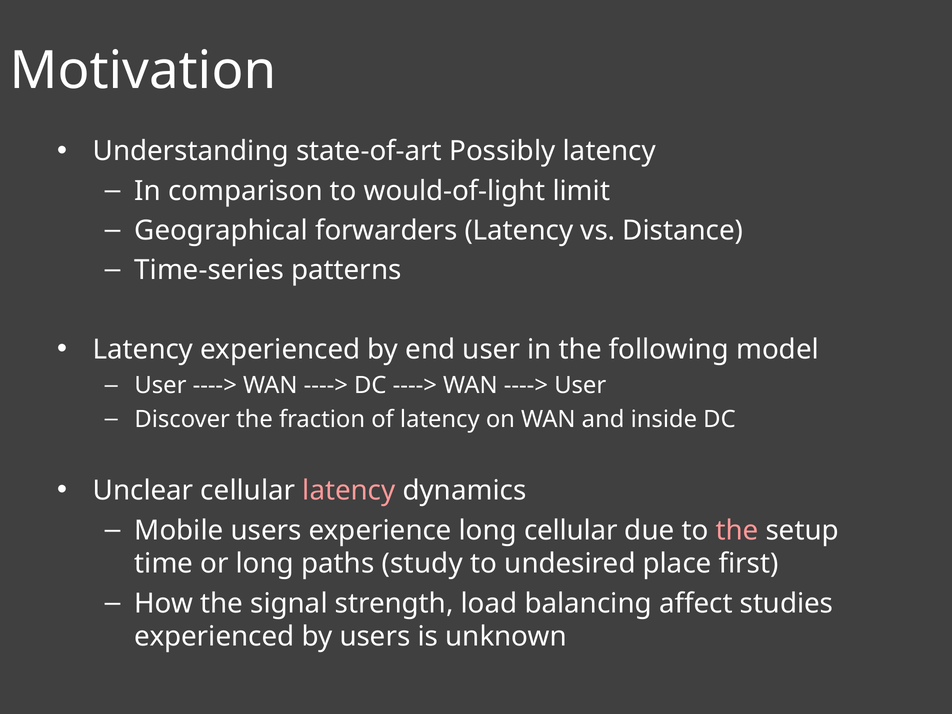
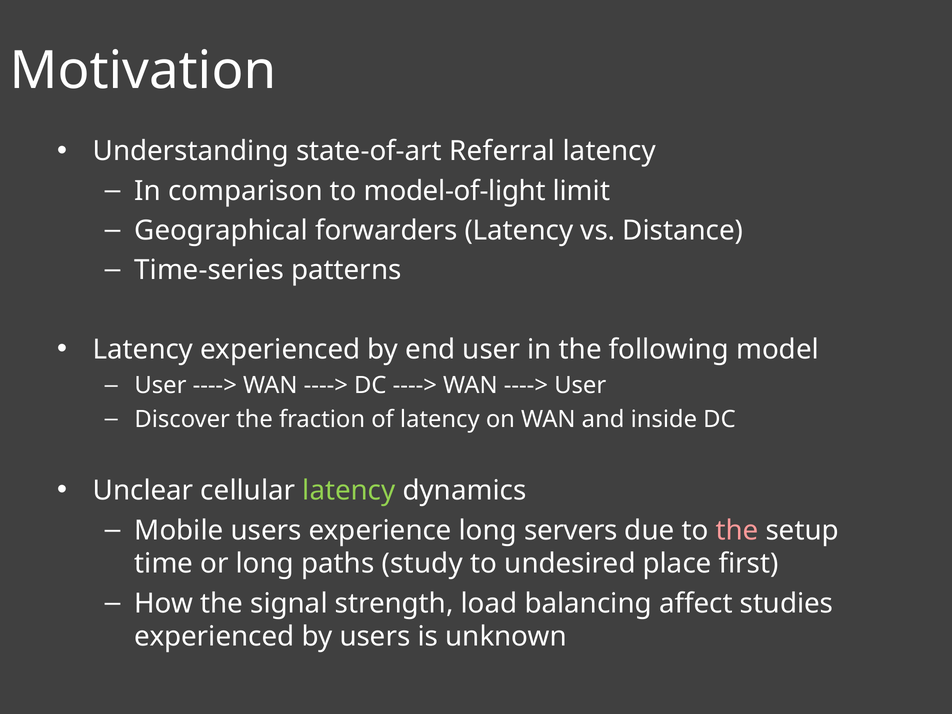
Possibly: Possibly -> Referral (502, 151)
would-of-light: would-of-light -> model-of-light (455, 191)
latency colour: pink -> light green (349, 491)
long cellular: cellular -> servers (571, 530)
